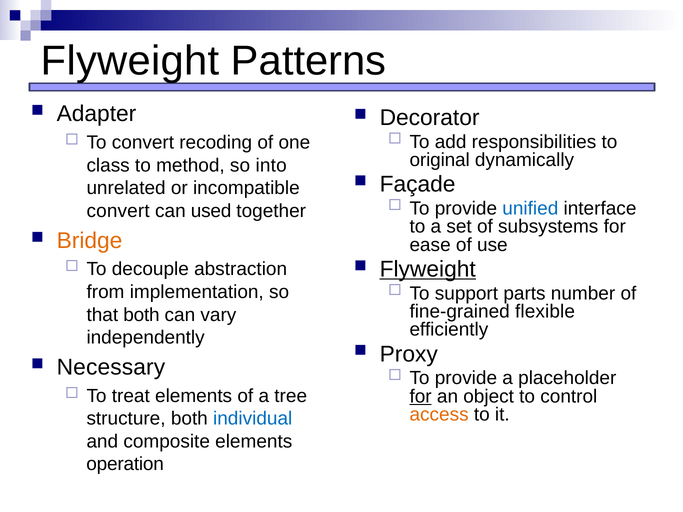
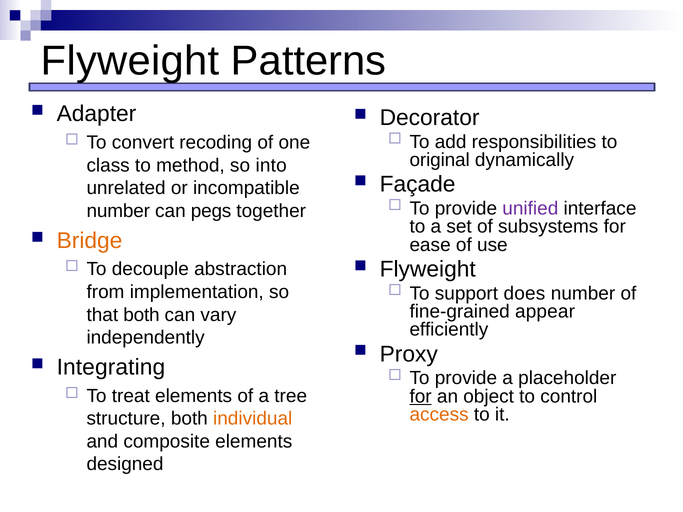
unified colour: blue -> purple (530, 209)
convert: convert -> number (118, 211)
used: used -> pegs (211, 211)
Flyweight underline: present -> none (428, 269)
parts: parts -> does (524, 293)
flexible: flexible -> appear (545, 312)
Necessary: Necessary -> Integrating (111, 368)
individual colour: blue -> orange (253, 419)
operation: operation -> designed (125, 464)
